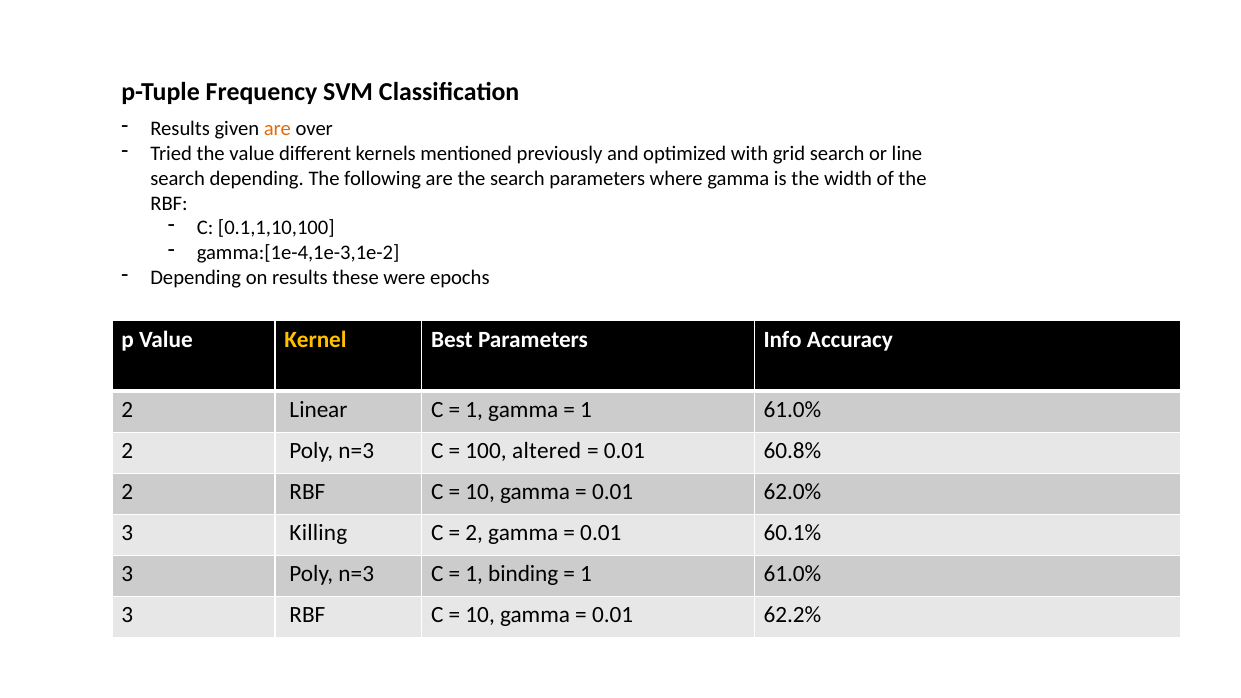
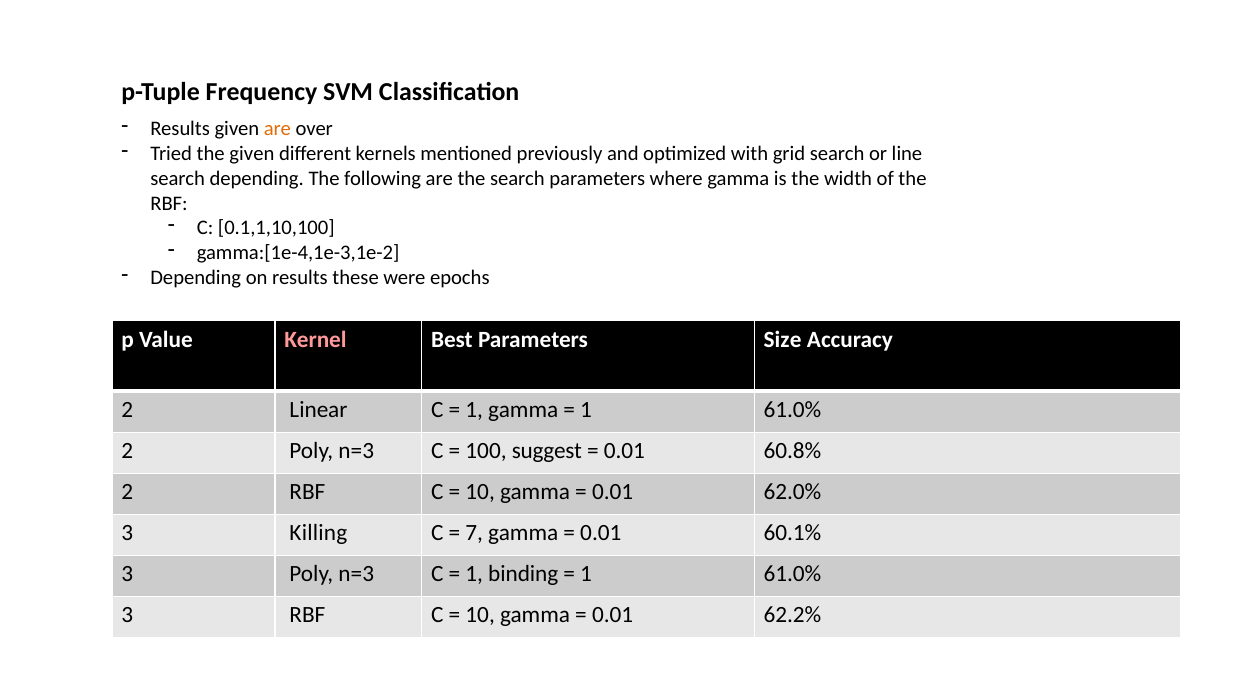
the value: value -> given (252, 154)
Kernel colour: yellow -> pink (315, 340)
Info: Info -> Size (783, 340)
altered: altered -> suggest (547, 451)
2: 2 -> 7 (474, 533)
